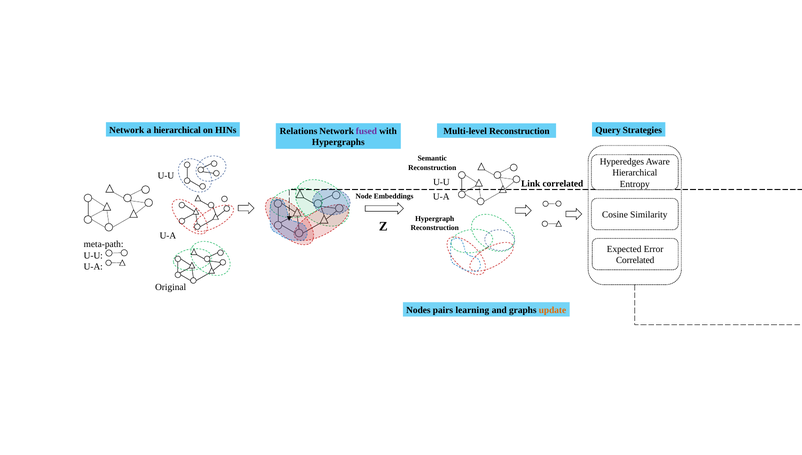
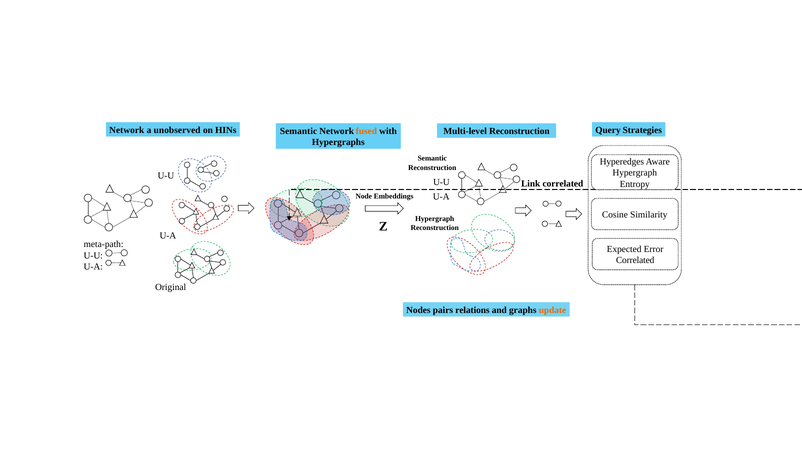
a hierarchical: hierarchical -> unobserved (177, 130)
Relations: Relations -> Semantic (299, 131)
fused colour: purple -> orange (366, 131)
Hierarchical: Hierarchical -> Hypergraph (635, 173)
learning: learning -> relations (472, 310)
